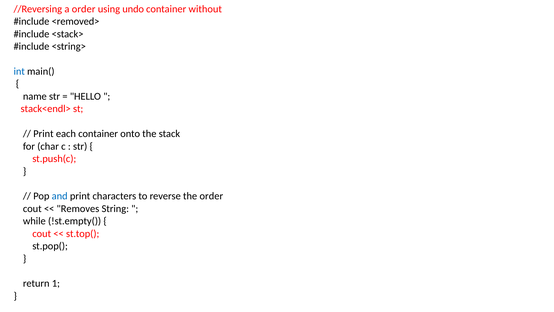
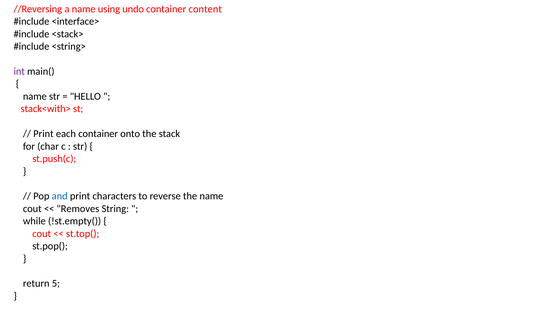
a order: order -> name (84, 9)
without: without -> content (205, 9)
<removed>: <removed> -> <interface> (76, 21)
int colour: blue -> purple (19, 71)
stack<endl>: stack<endl> -> stack<with> (46, 109)
the order: order -> name (211, 196)
1: 1 -> 5 (56, 283)
